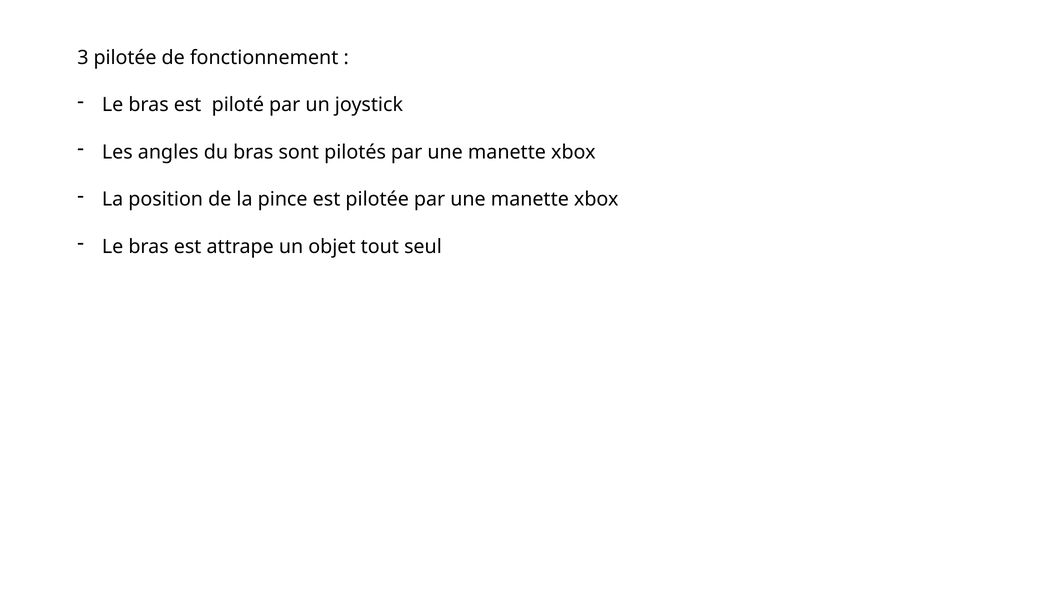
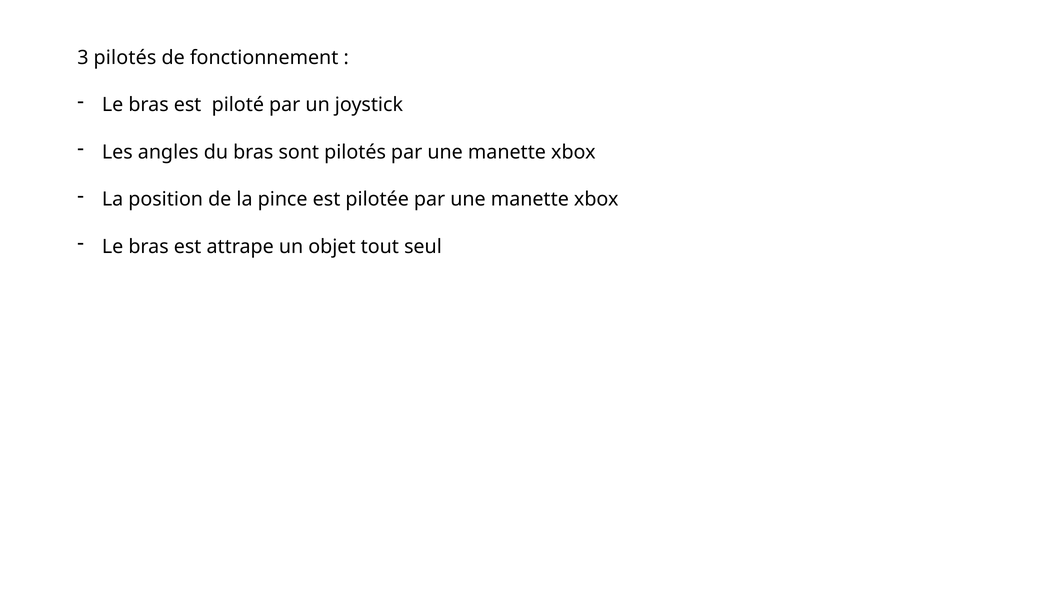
3 pilotée: pilotée -> pilotés (125, 57)
